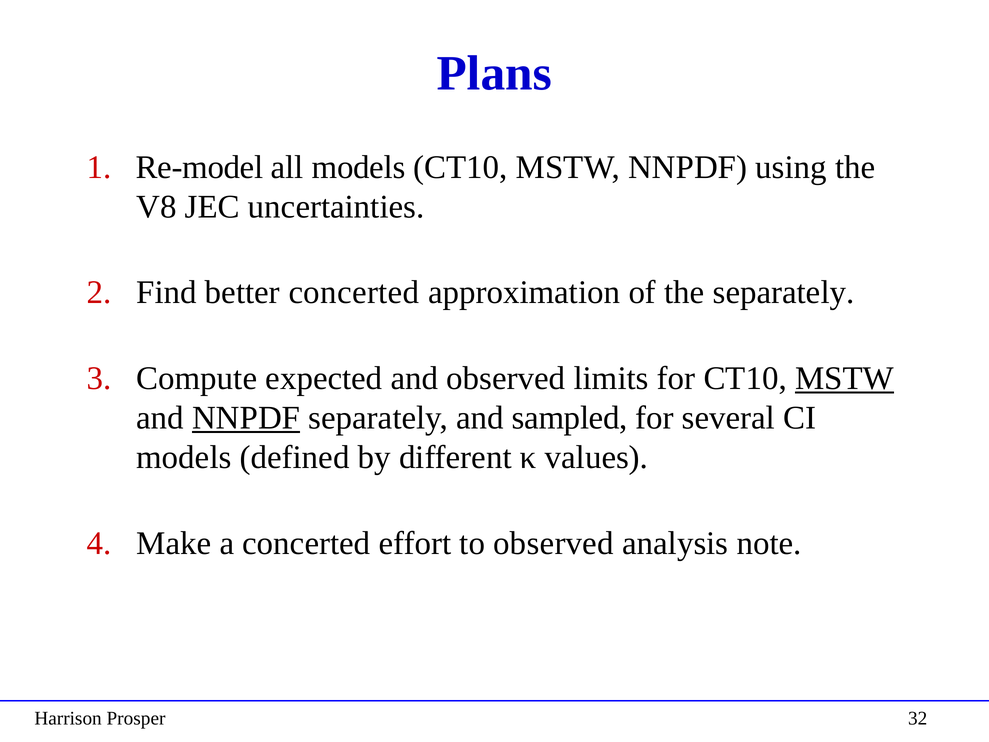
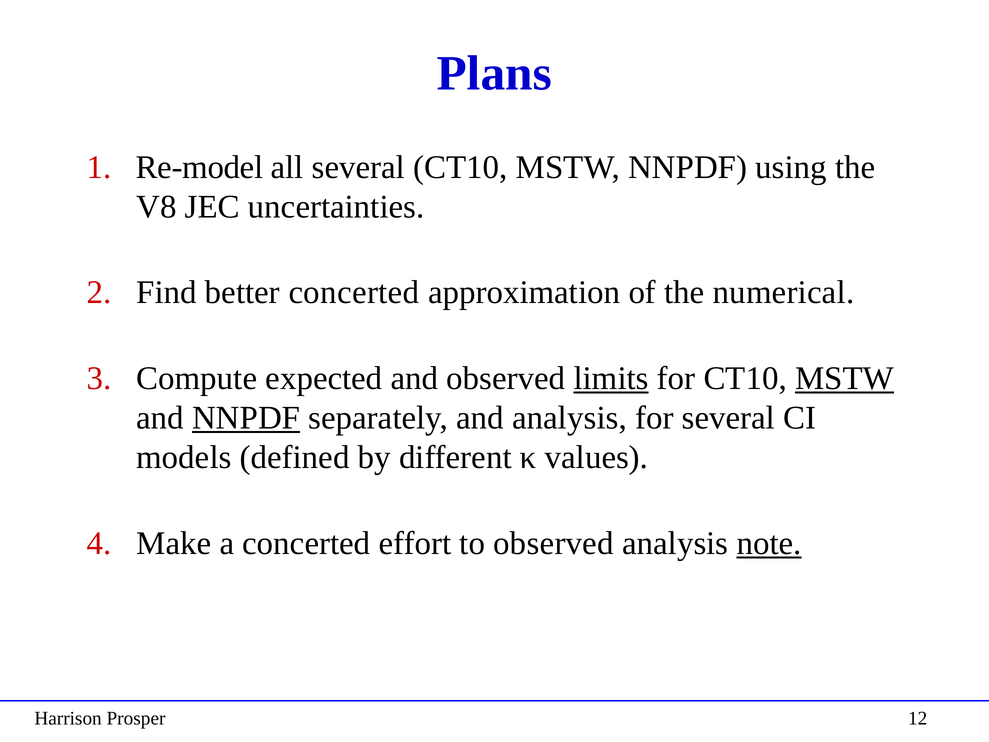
all models: models -> several (358, 167)
the separately: separately -> numerical (783, 292)
limits underline: none -> present (611, 378)
and sampled: sampled -> analysis (569, 418)
note underline: none -> present (769, 543)
32: 32 -> 12 (918, 718)
